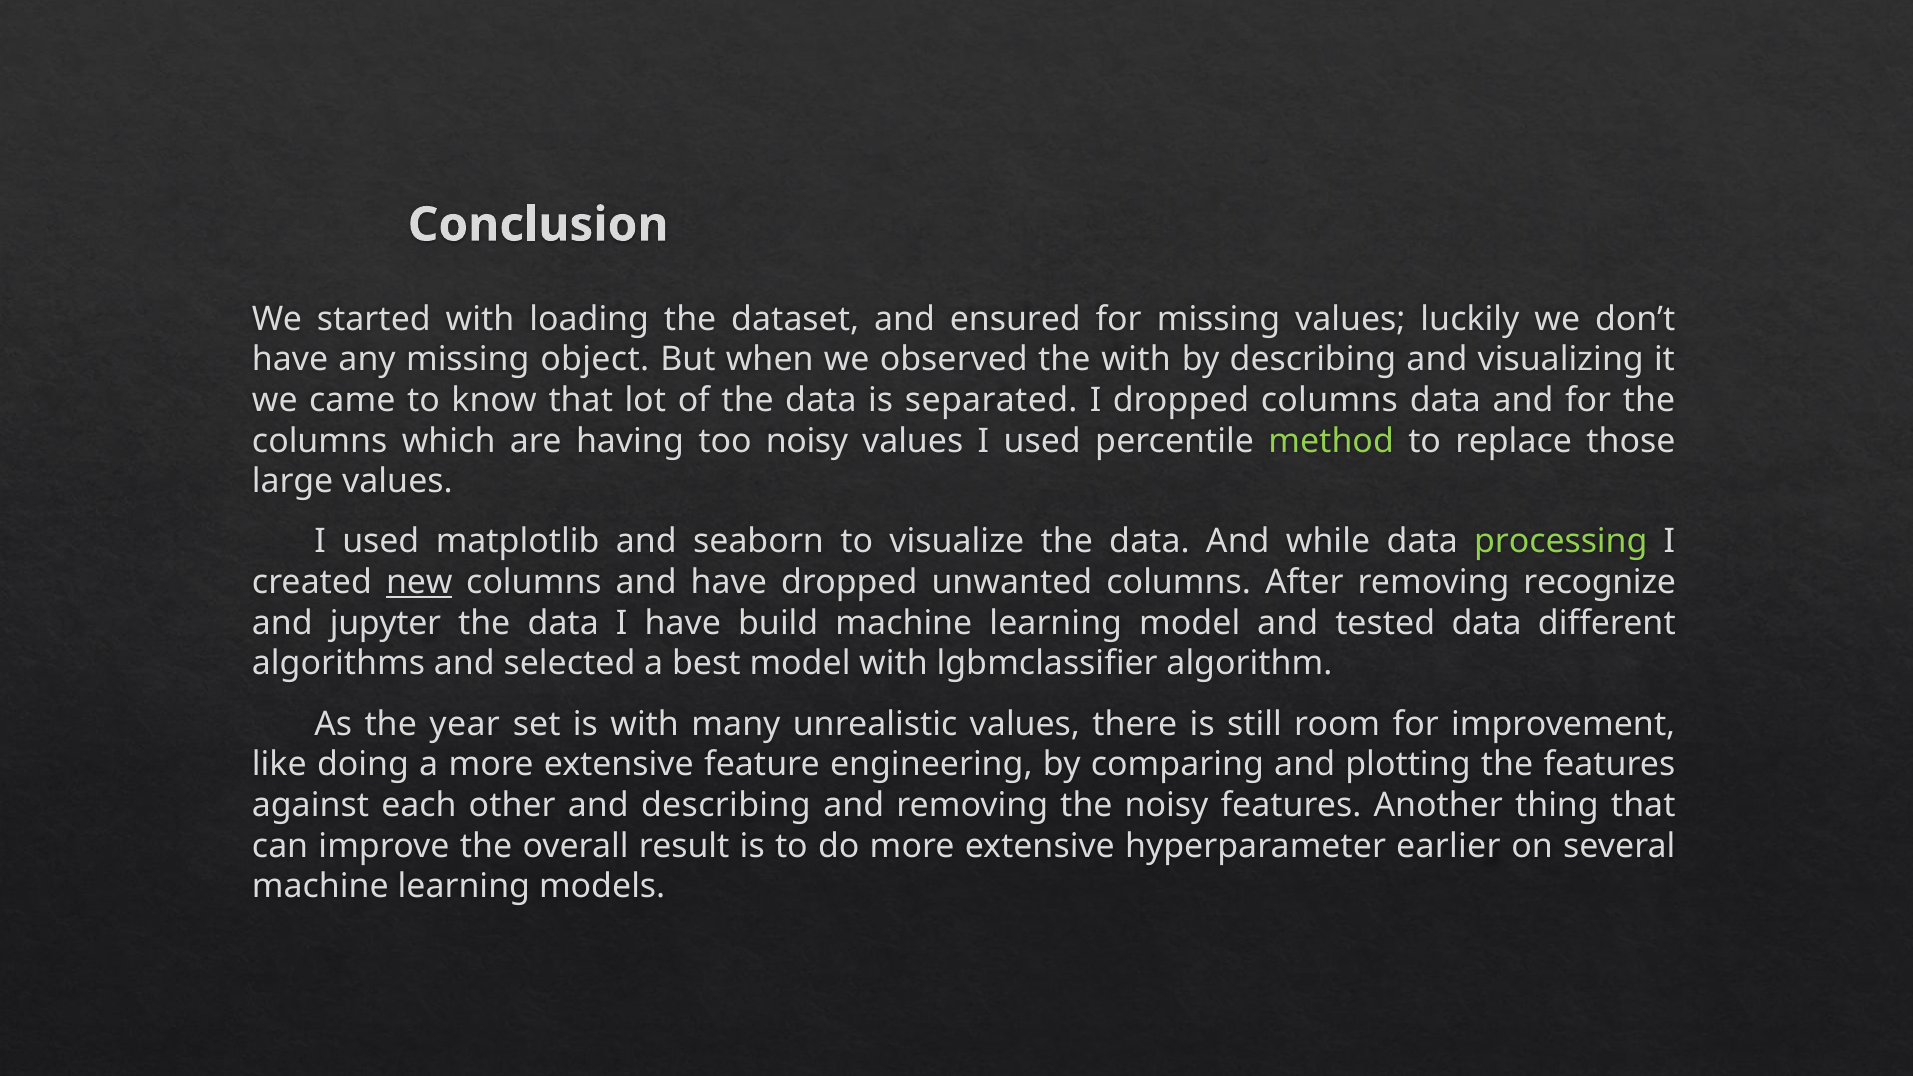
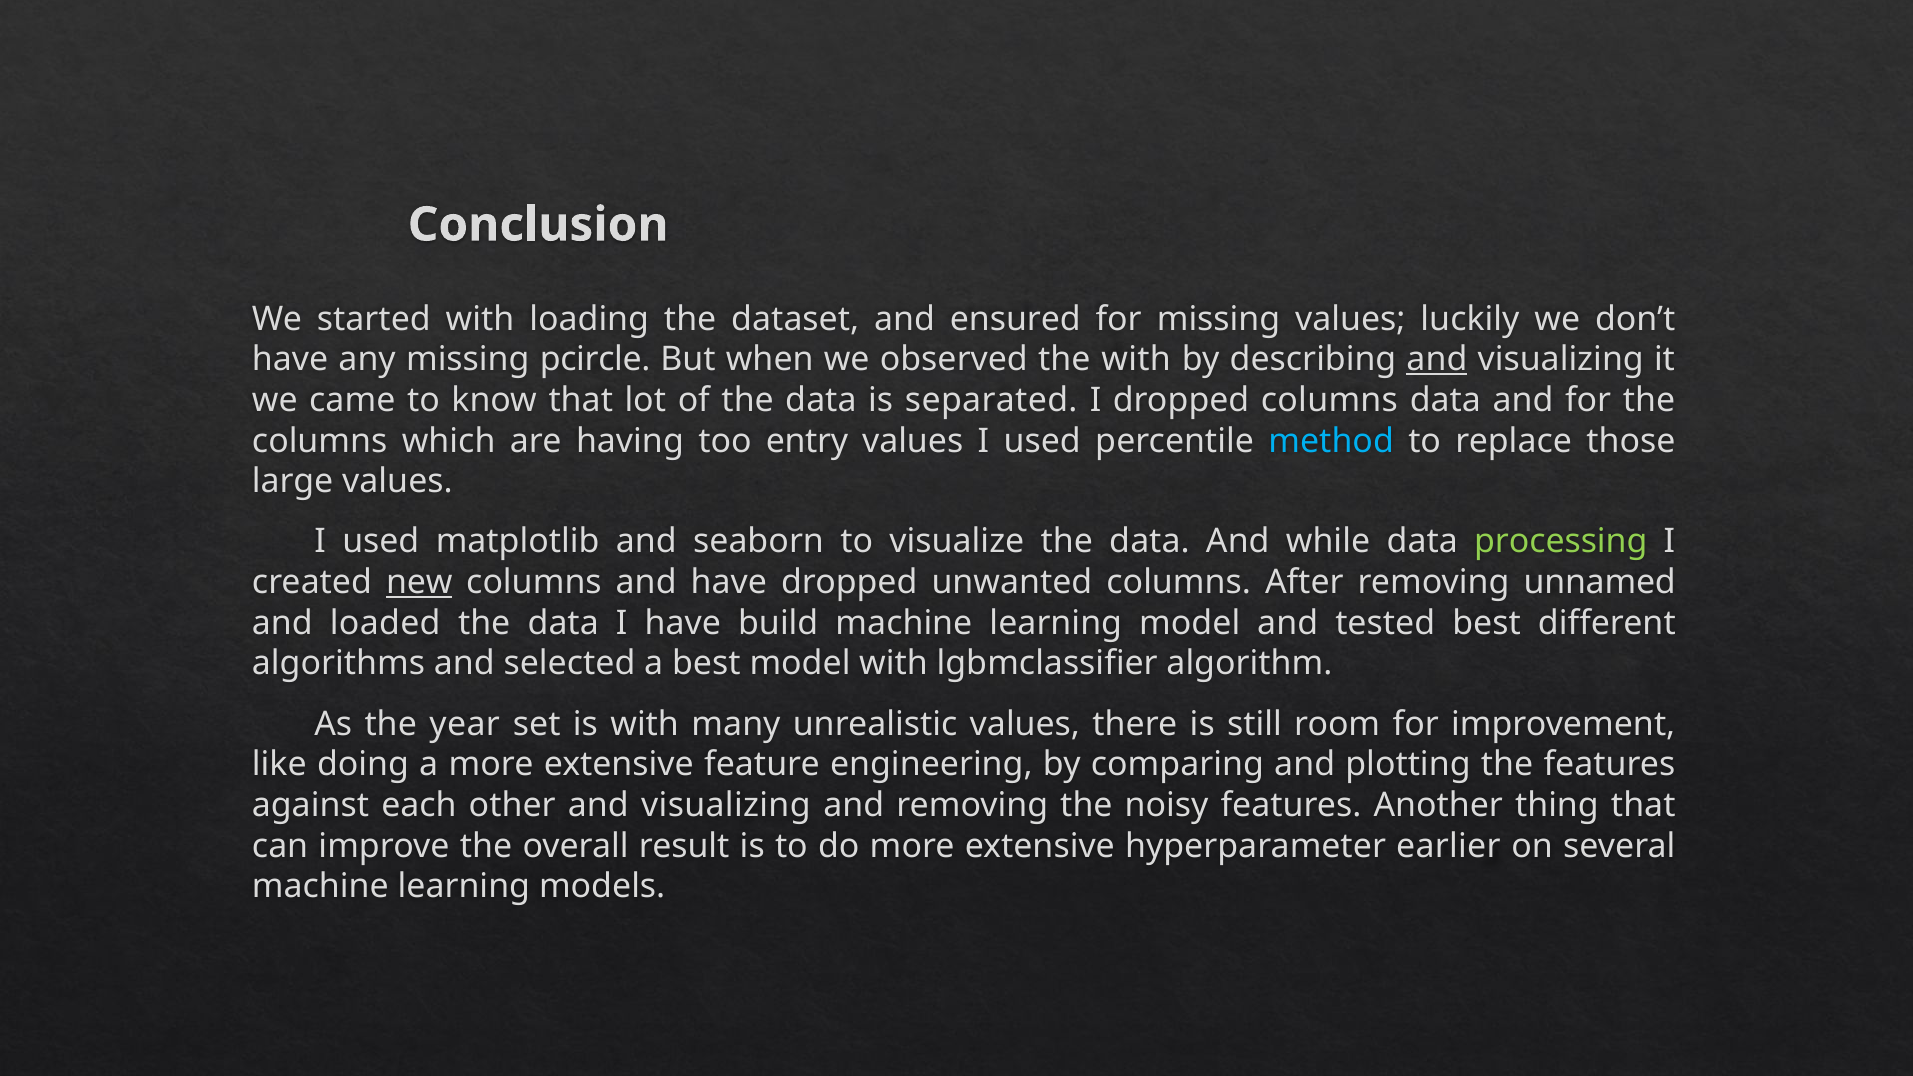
object: object -> pcircle (595, 360)
and underline: none -> present (1437, 360)
too noisy: noisy -> entry (807, 441)
method colour: light green -> light blue (1331, 441)
recognize: recognize -> unnamed (1600, 582)
jupyter: jupyter -> loaded (385, 623)
tested data: data -> best (1487, 623)
other and describing: describing -> visualizing (726, 805)
